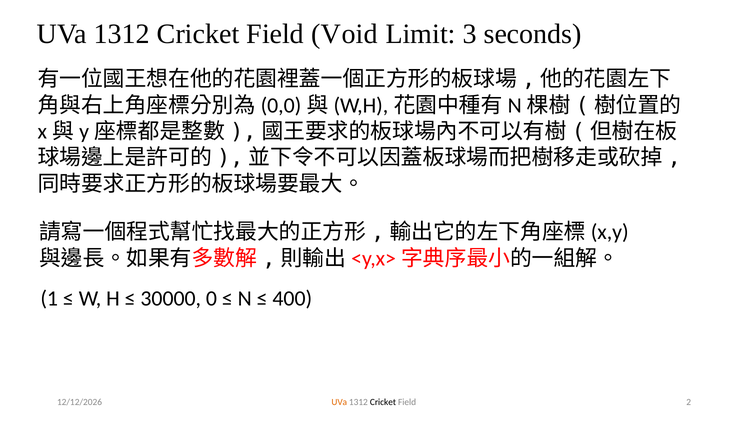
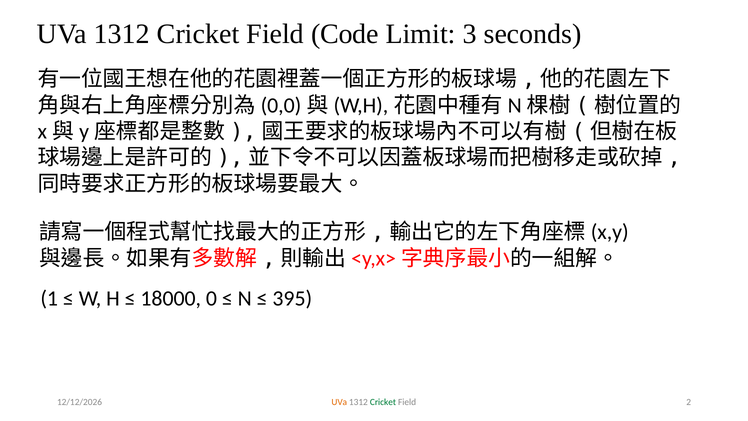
Void: Void -> Code (345, 34)
30000: 30000 -> 18000 (171, 299)
400: 400 -> 395 (292, 299)
Cricket colour: black -> green (383, 402)
